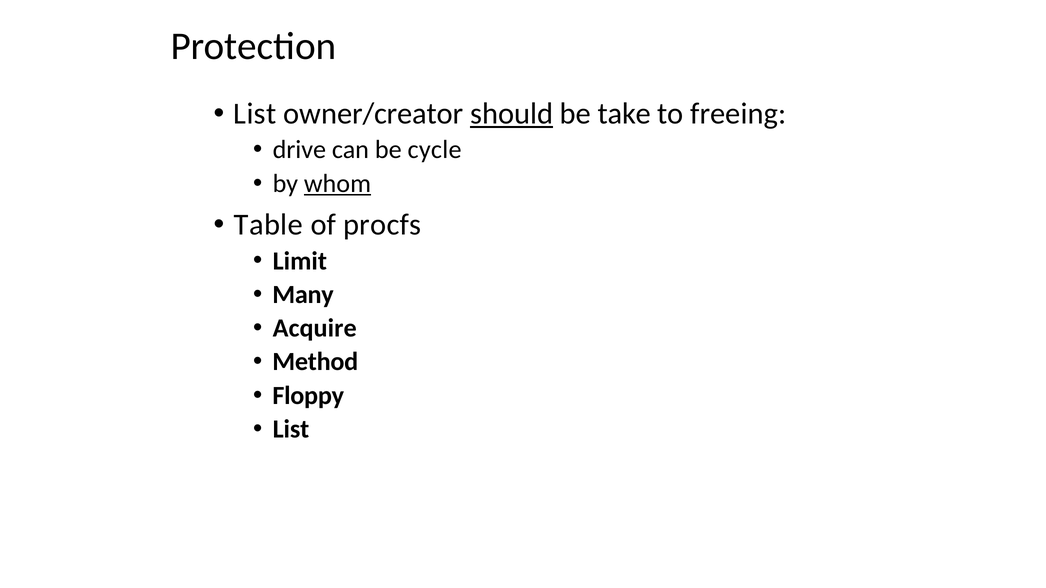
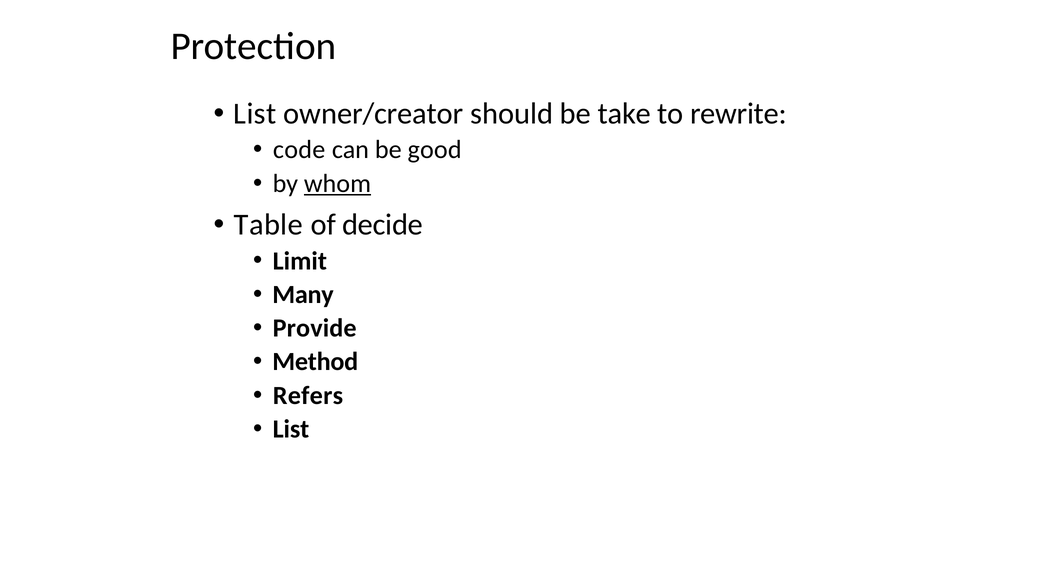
should underline: present -> none (512, 114)
freeing: freeing -> rewrite (738, 114)
drive: drive -> code (299, 150)
cycle: cycle -> good (435, 150)
procfs: procfs -> decide (383, 225)
Acquire: Acquire -> Provide (315, 328)
Floppy: Floppy -> Refers (308, 396)
